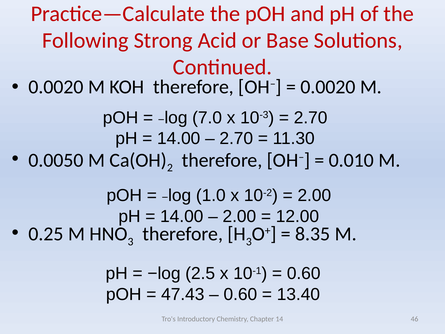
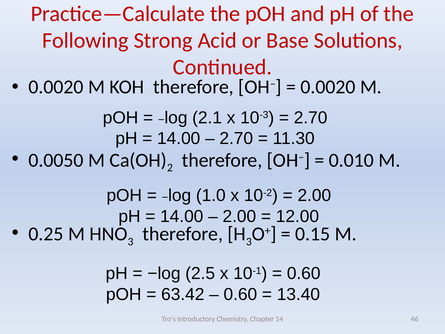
7.0: 7.0 -> 2.1 (207, 118)
8.35: 8.35 -> 0.15 (313, 234)
47.43: 47.43 -> 63.42 (183, 294)
